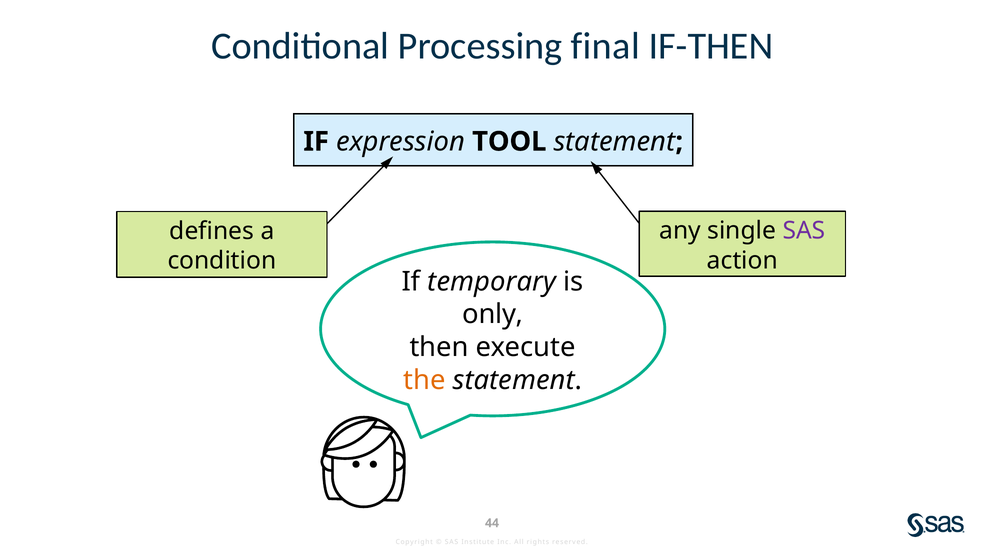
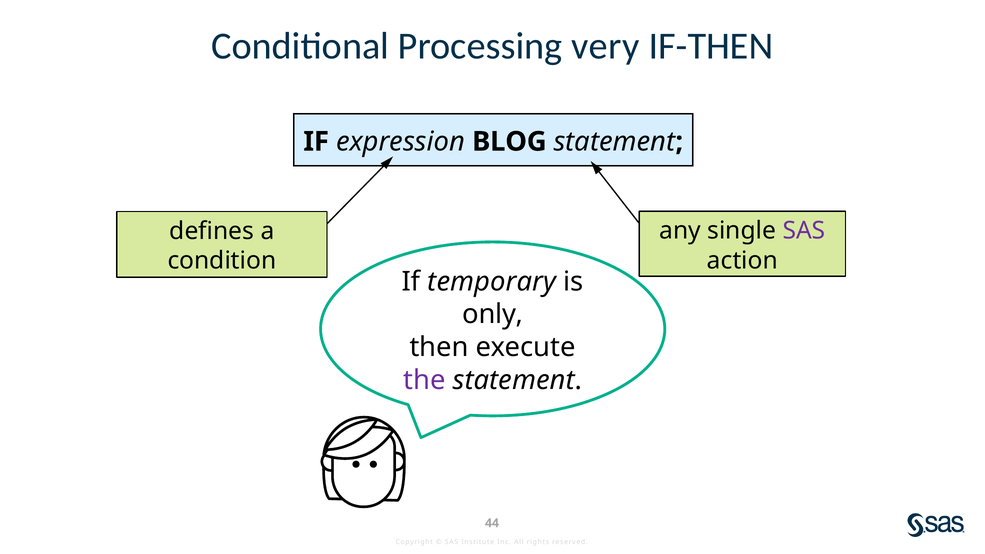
final: final -> very (605, 46)
TOOL: TOOL -> BLOG (509, 142)
the colour: orange -> purple (425, 380)
